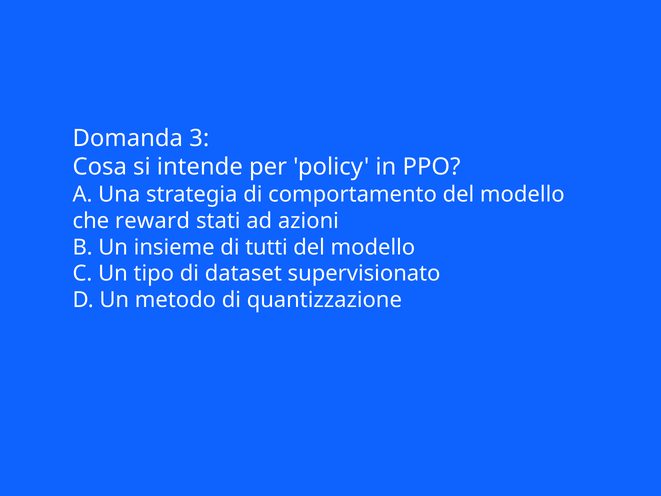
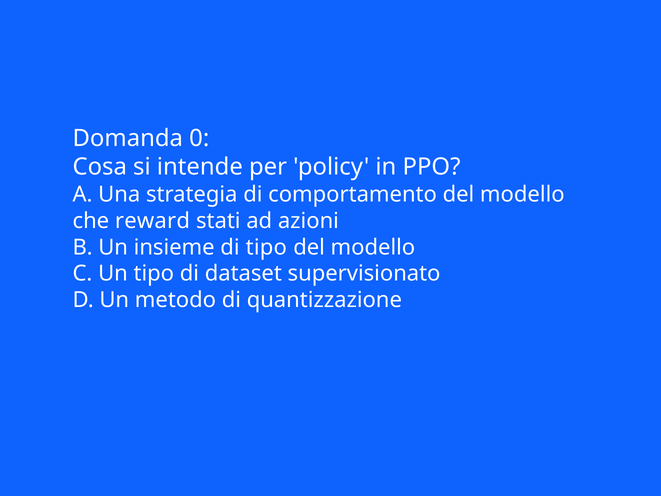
3: 3 -> 0 (199, 138)
di tutti: tutti -> tipo (266, 247)
